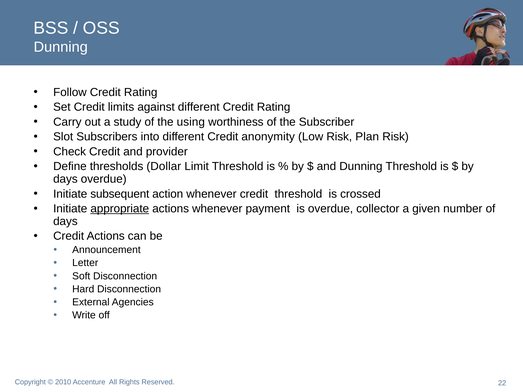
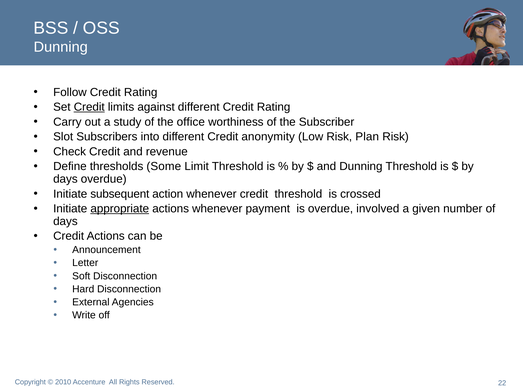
Credit underline: none -> present (89, 107)
using: using -> office (191, 122)
provider: provider -> revenue (167, 152)
Dollar: Dollar -> Some (164, 167)
collector: collector -> involved (378, 209)
